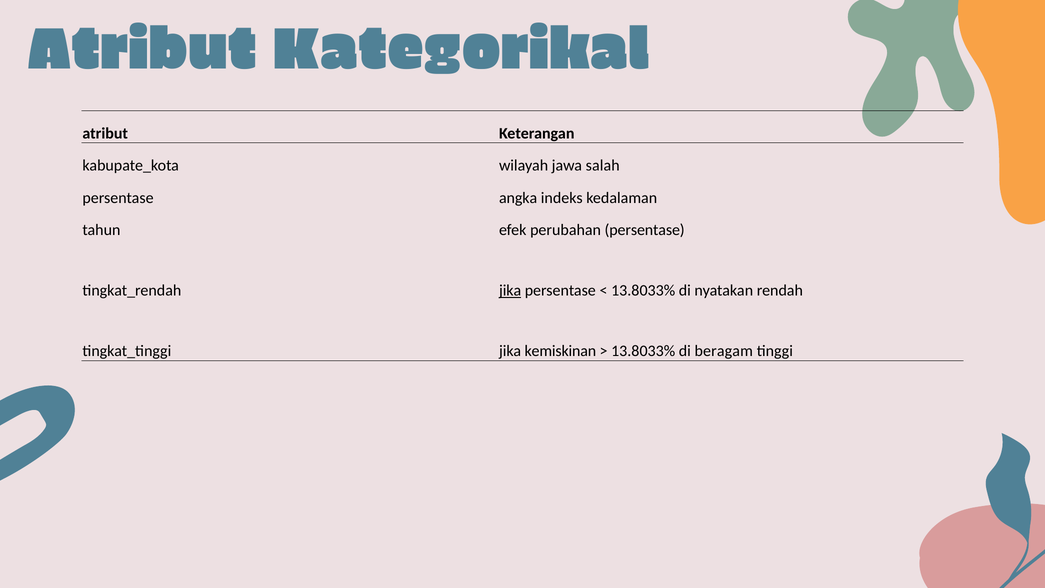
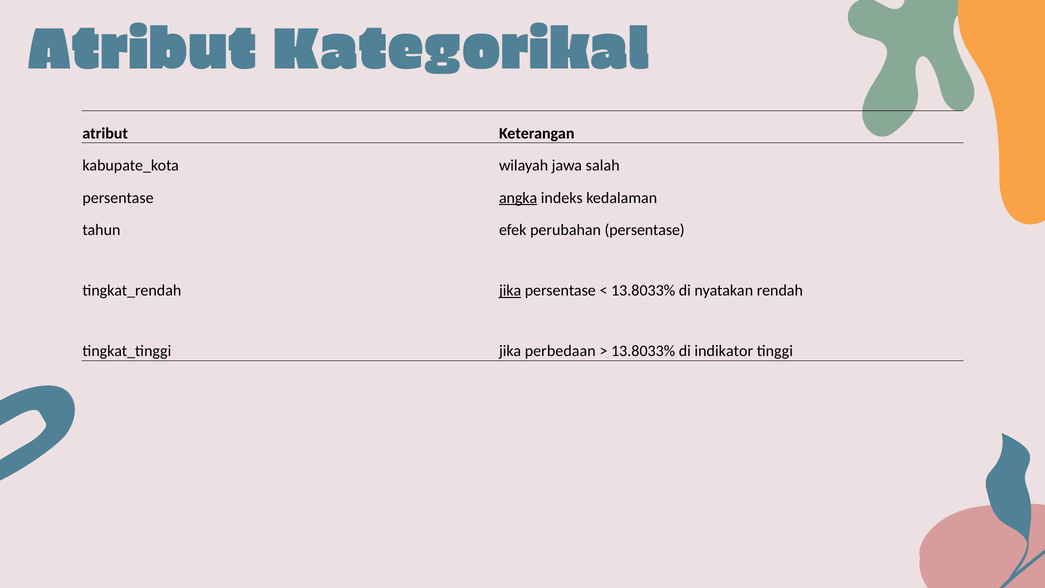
angka underline: none -> present (518, 198)
kemiskinan: kemiskinan -> perbedaan (560, 351)
beragam: beragam -> indikator (724, 351)
